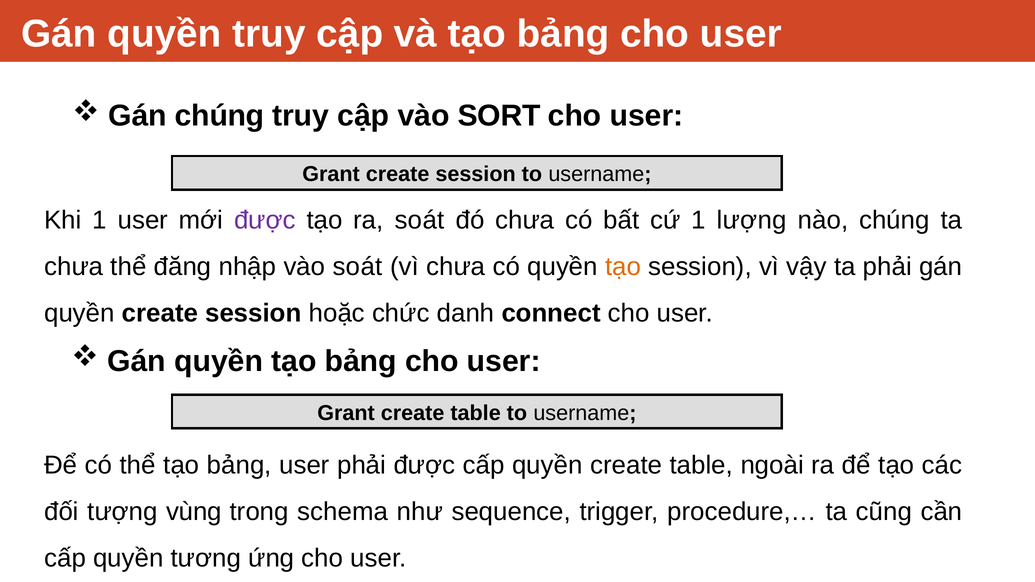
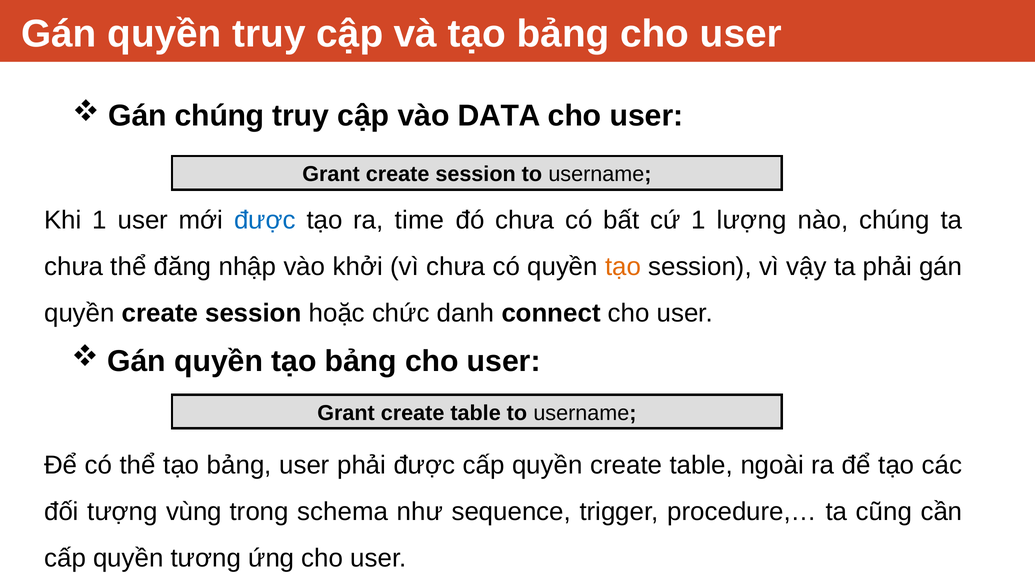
SORT: SORT -> DATA (499, 116)
được colour: purple -> blue (265, 220)
ra soát: soát -> time (420, 220)
vào soát: soát -> khởi (358, 267)
